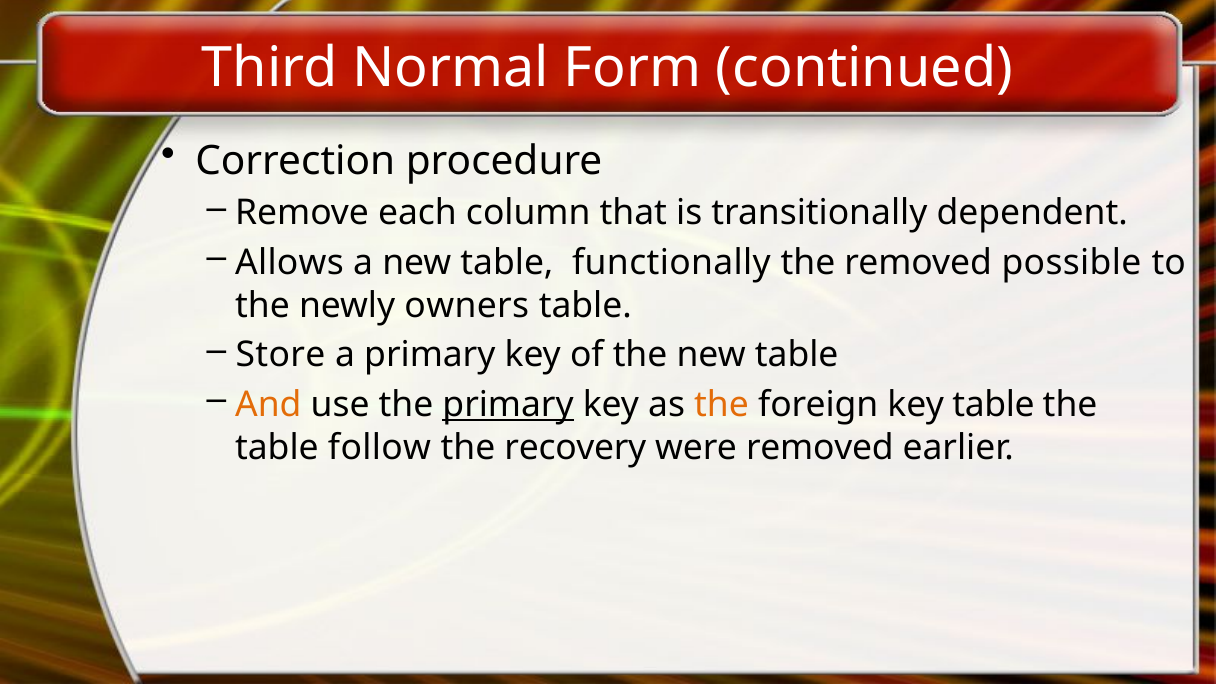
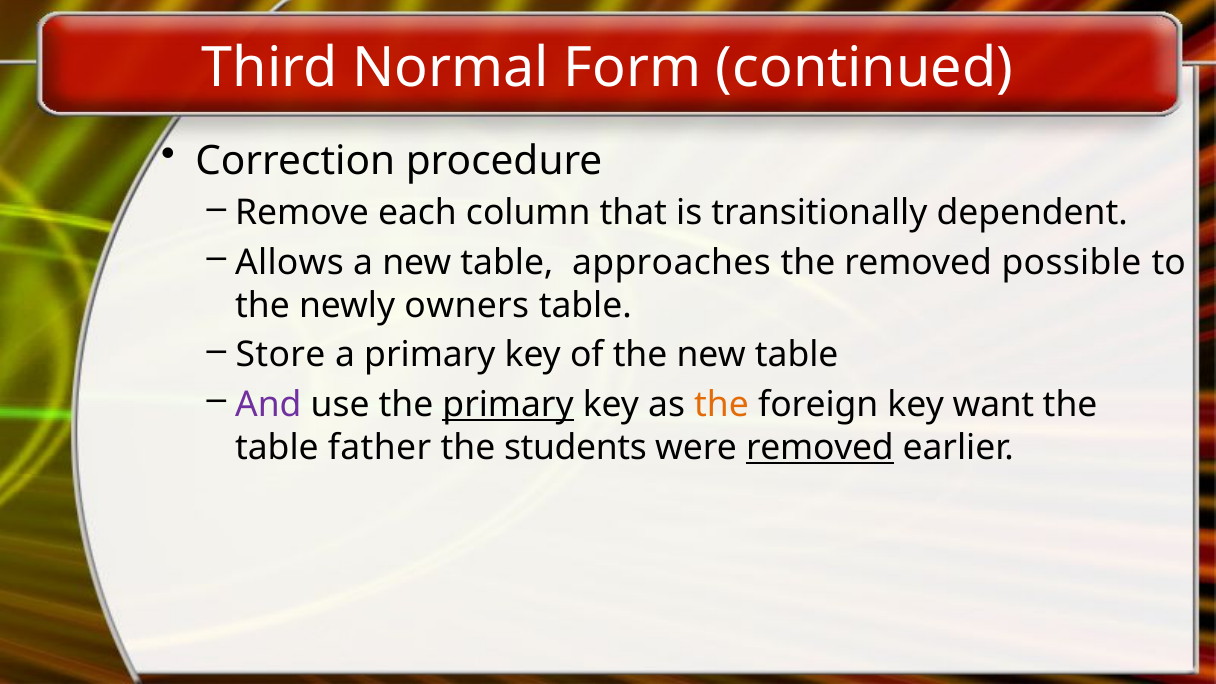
functionally: functionally -> approaches (671, 263)
And colour: orange -> purple (268, 405)
key table: table -> want (993, 405)
follow: follow -> father (380, 448)
recovery: recovery -> students (575, 448)
removed underline: none -> present (820, 448)
